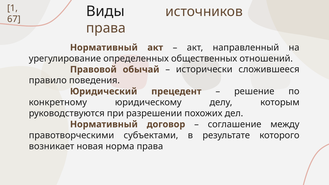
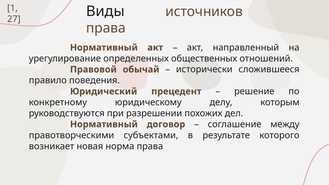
67: 67 -> 27 (14, 19)
